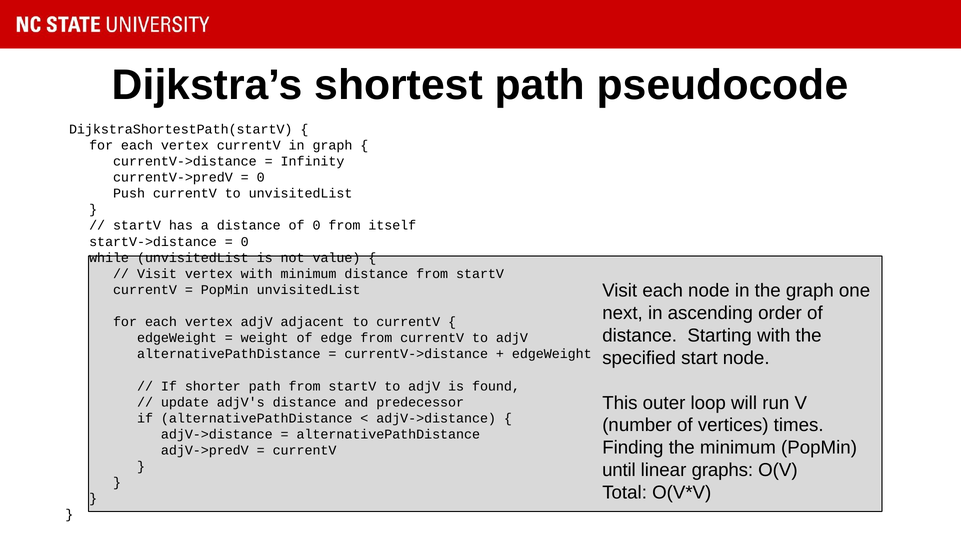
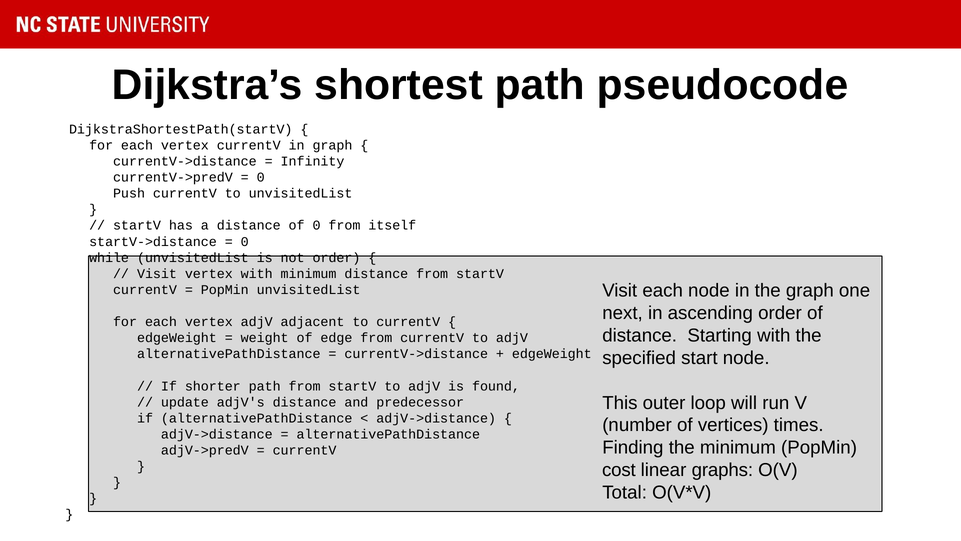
not value: value -> order (336, 257)
until: until -> cost (619, 470)
